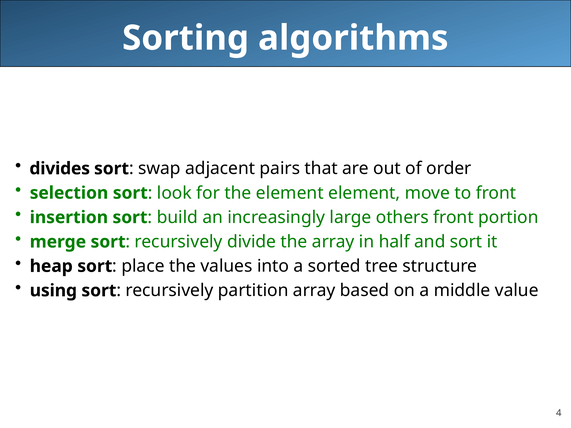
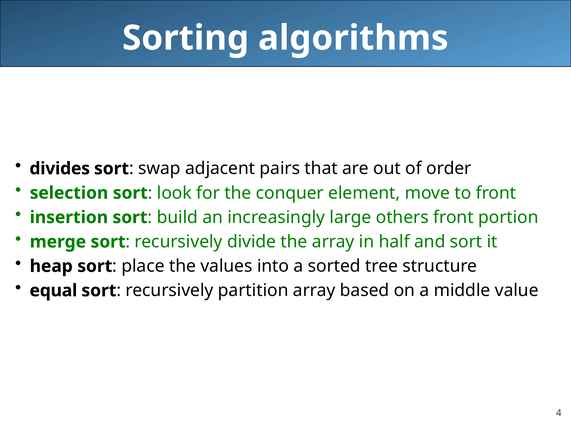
the element: element -> conquer (290, 193)
using: using -> equal (53, 291)
